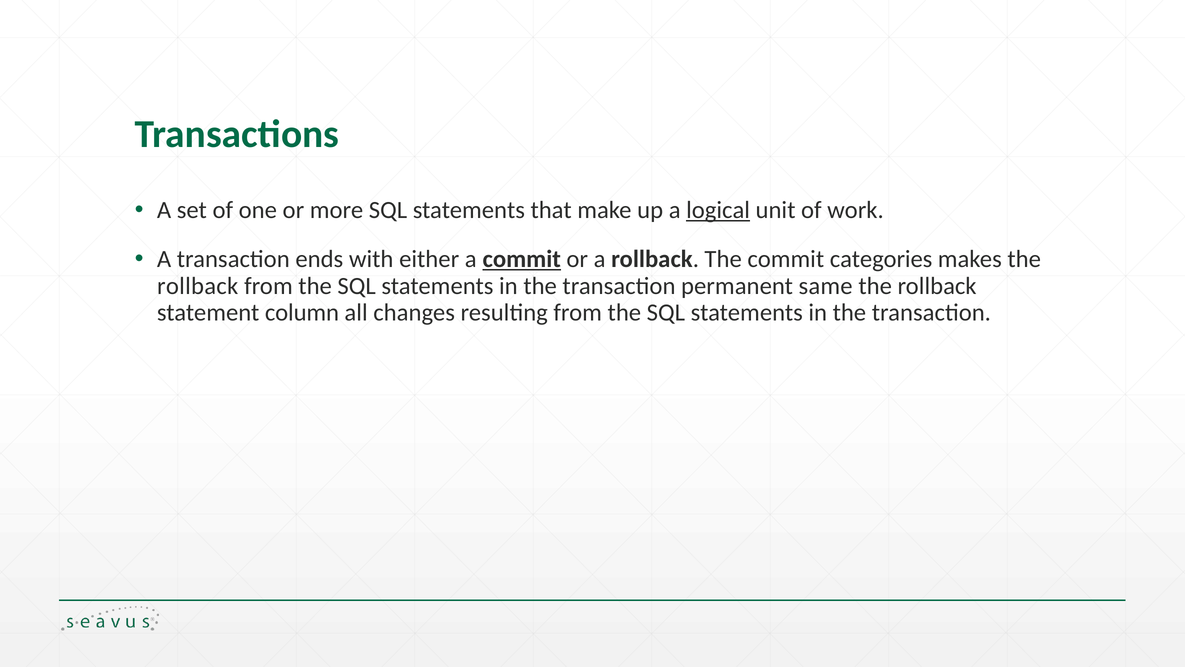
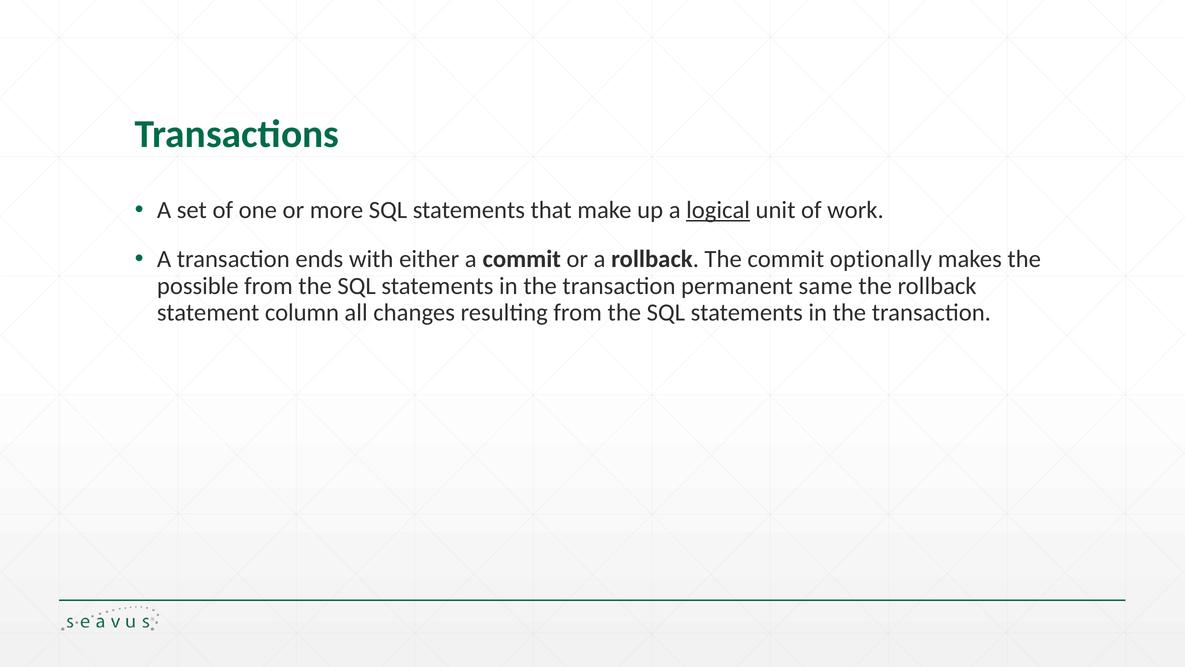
commit underline: present -> none (522, 259)
categories: categories -> optionally (881, 259)
rollback: rollback -> possible (198, 286)
